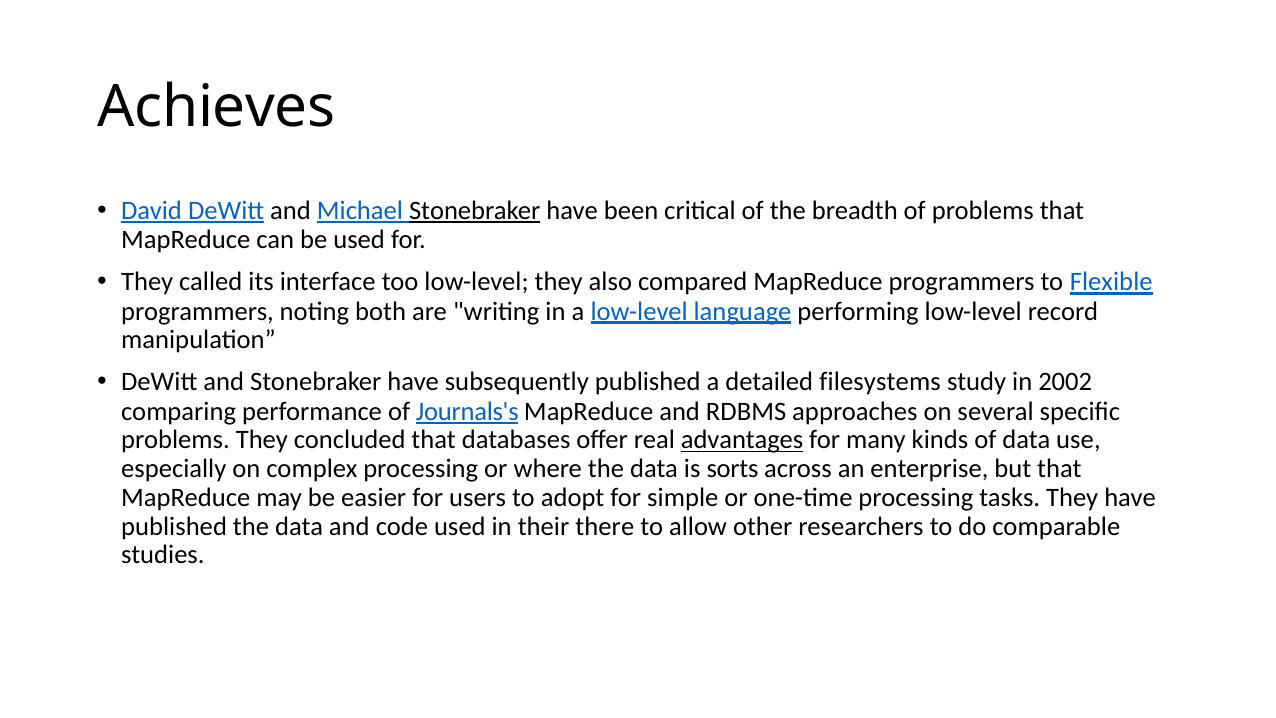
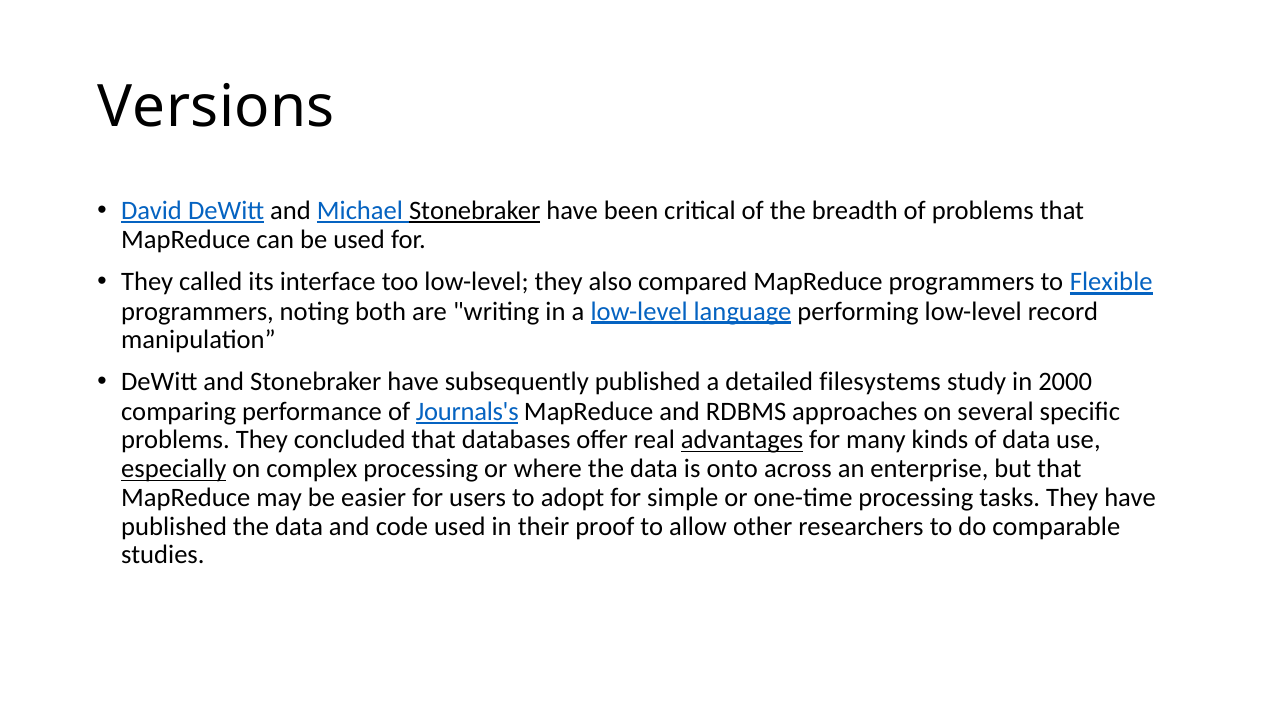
Achieves: Achieves -> Versions (216, 107)
2002: 2002 -> 2000 (1065, 382)
especially underline: none -> present (174, 469)
sorts: sorts -> onto (732, 469)
there: there -> proof (605, 526)
